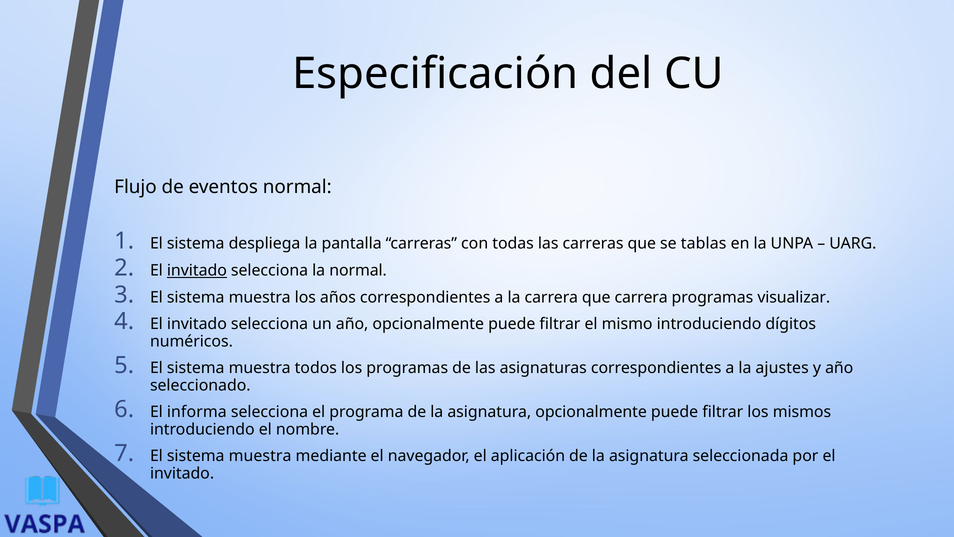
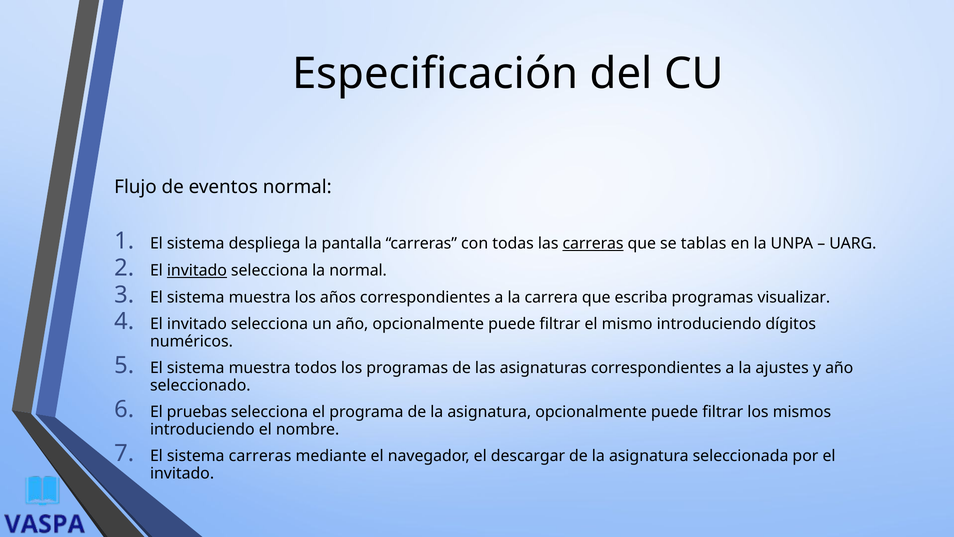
carreras underline: none -> present (593, 244)
que carrera: carrera -> escriba (641, 297)
informa: informa -> pruebas (197, 412)
muestra: muestra -> carreras (260, 456)
aplicación: aplicación -> descargar (528, 456)
